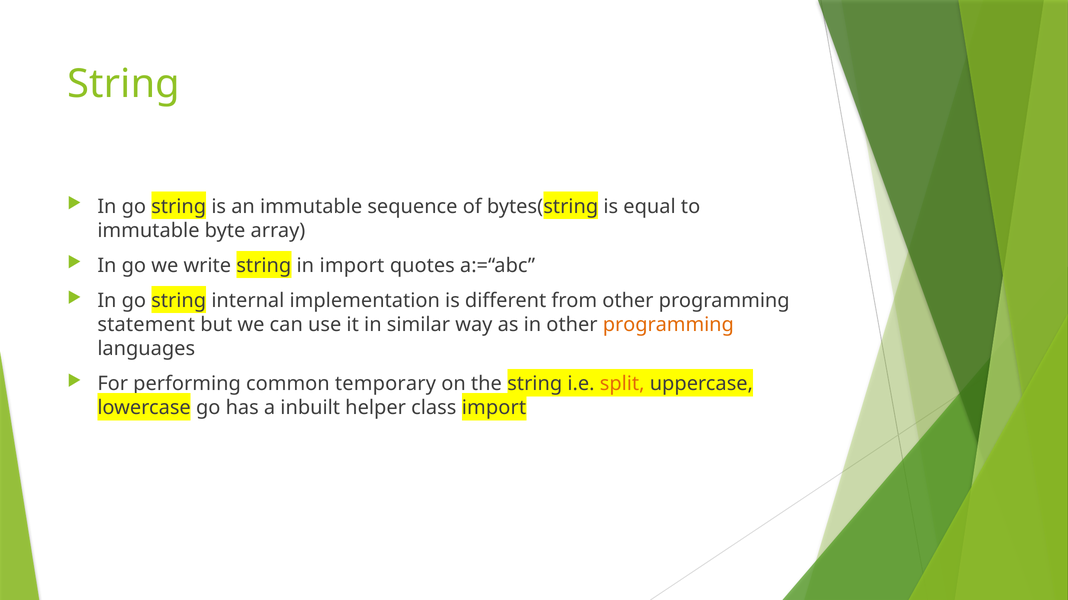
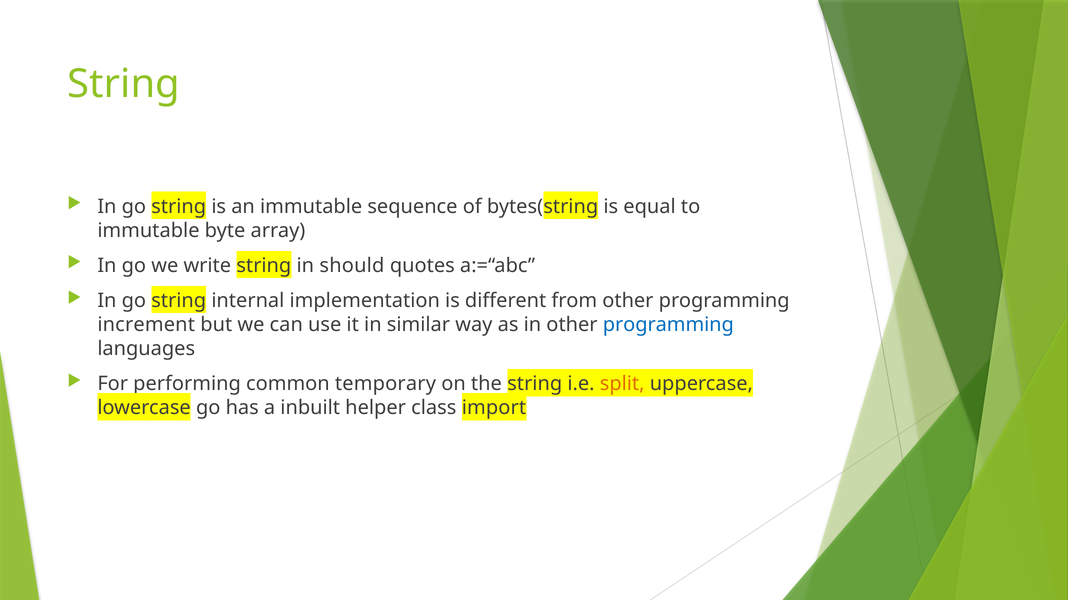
in import: import -> should (352, 266)
statement: statement -> increment (146, 325)
programming colour: orange -> blue (668, 325)
